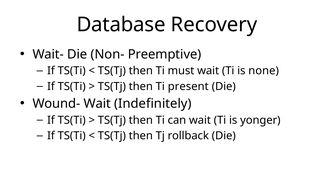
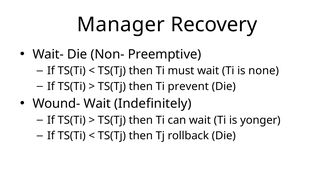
Database: Database -> Manager (121, 25)
present: present -> prevent (188, 86)
